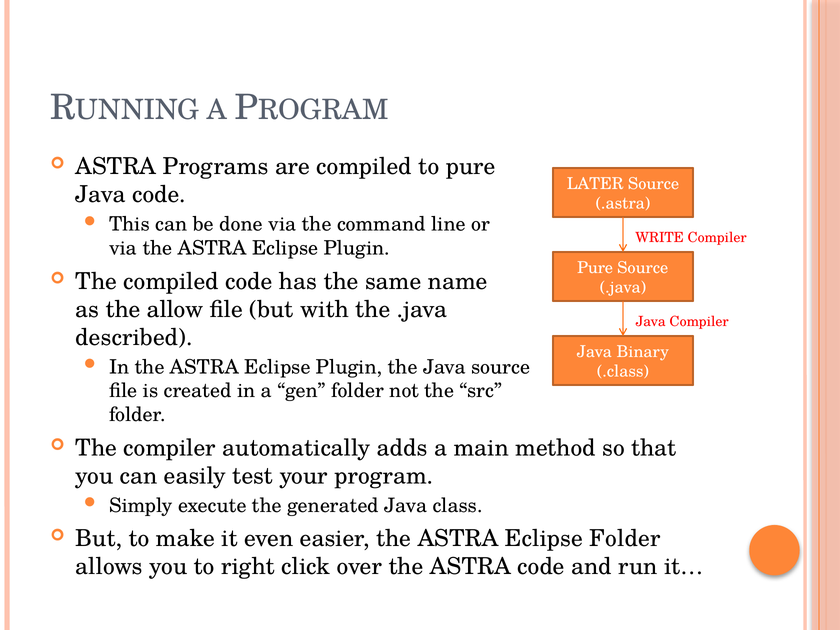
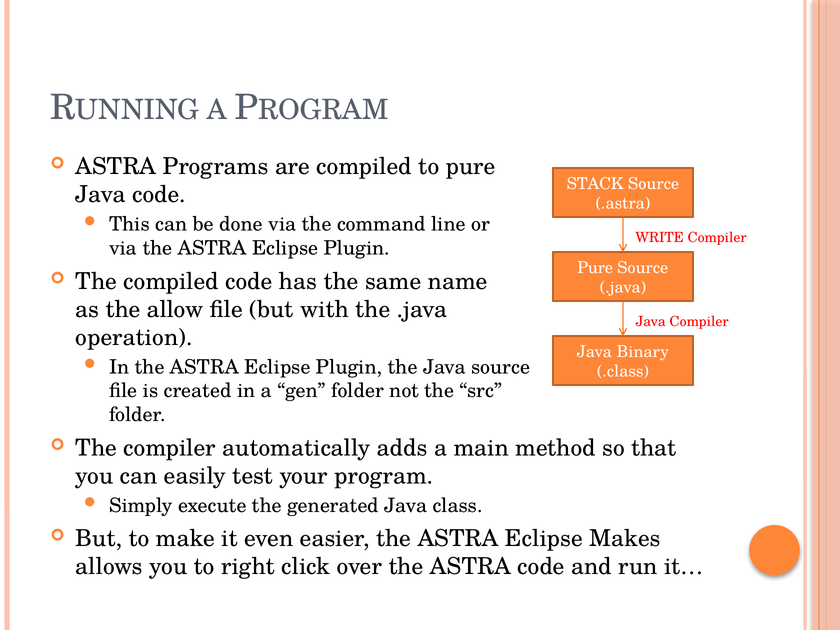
LATER: LATER -> STACK (595, 184)
described: described -> operation (134, 337)
Eclipse Folder: Folder -> Makes (625, 539)
